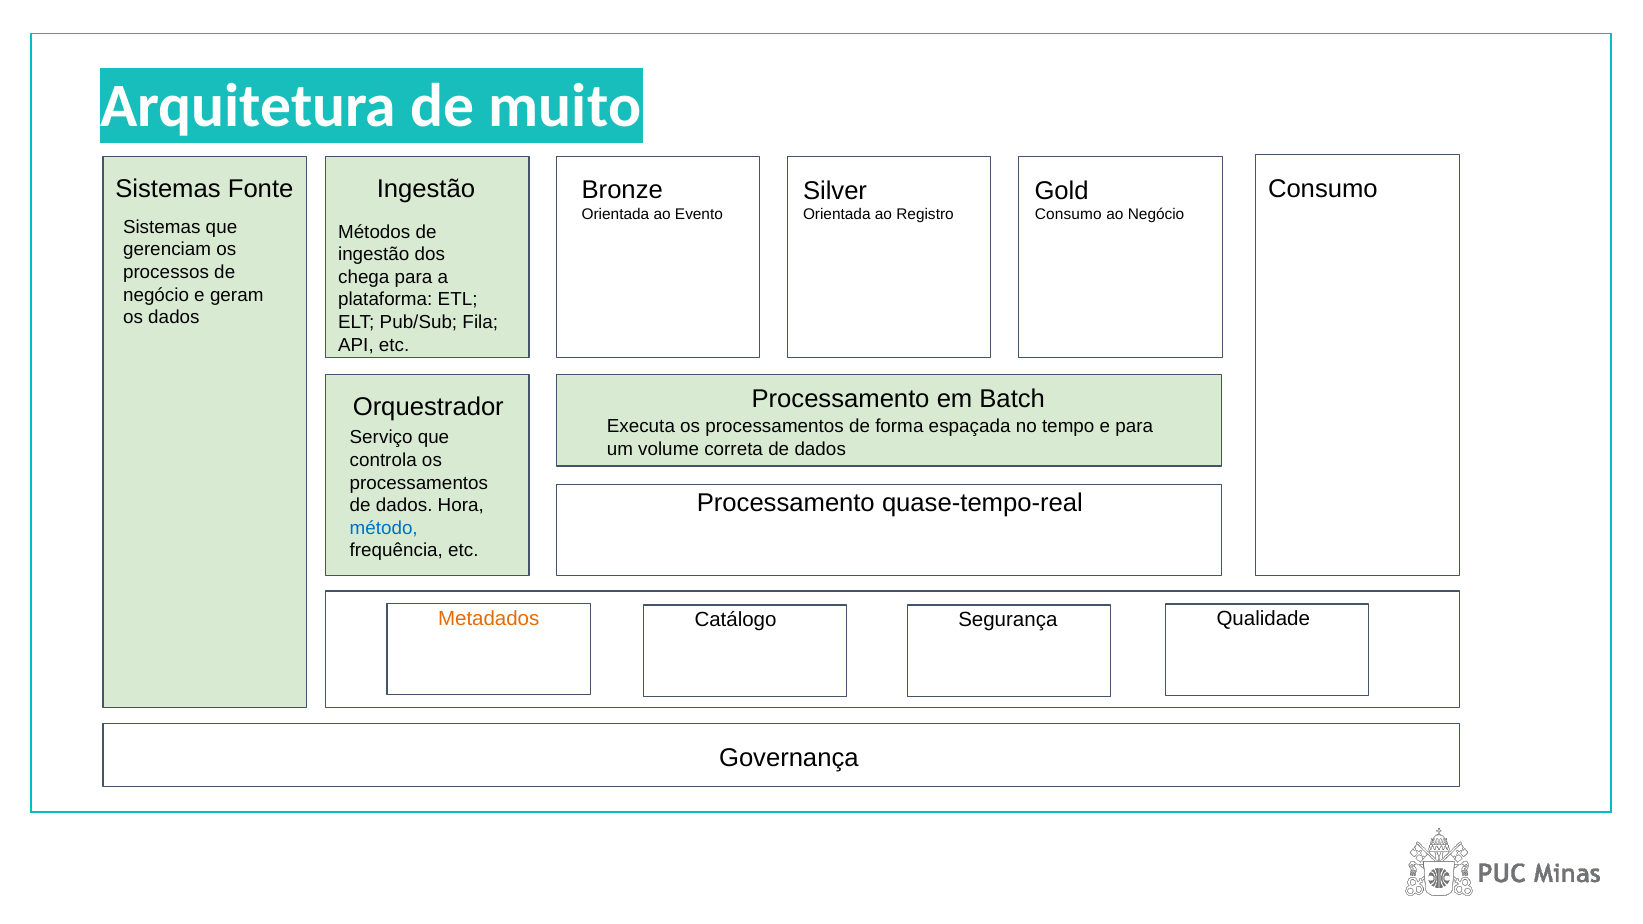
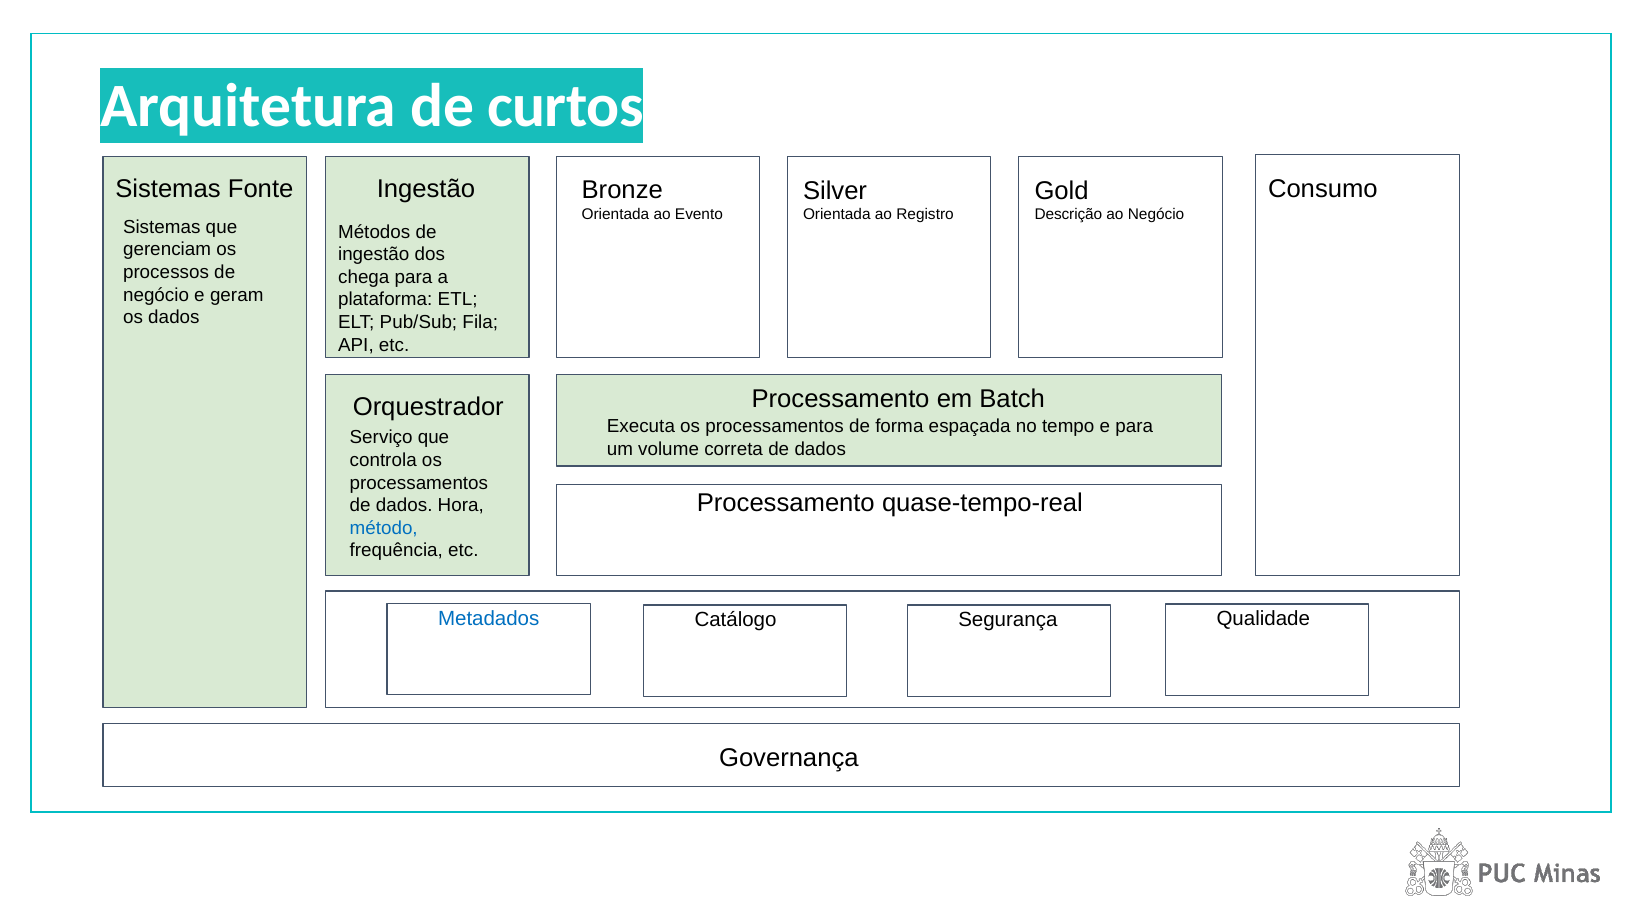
muito: muito -> curtos (565, 106)
Consumo: Consumo -> Descrição (1068, 215)
Metadados colour: orange -> blue (489, 619)
